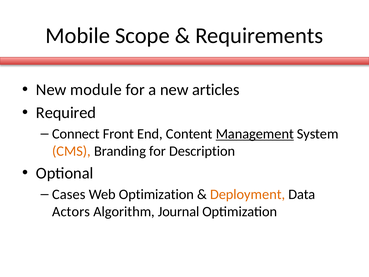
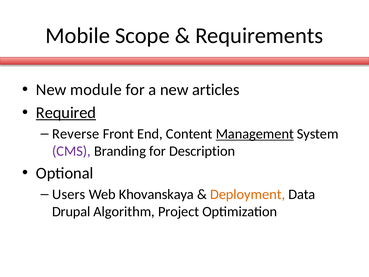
Required underline: none -> present (66, 113)
Connect: Connect -> Reverse (76, 134)
CMS colour: orange -> purple (71, 151)
Cases: Cases -> Users (69, 194)
Web Optimization: Optimization -> Khovanskaya (156, 194)
Actors: Actors -> Drupal (71, 211)
Journal: Journal -> Project (179, 211)
